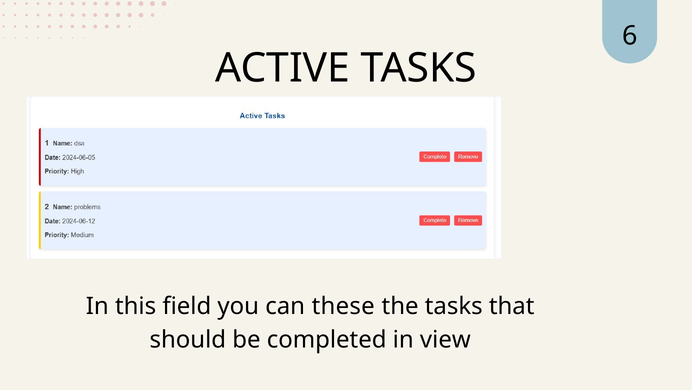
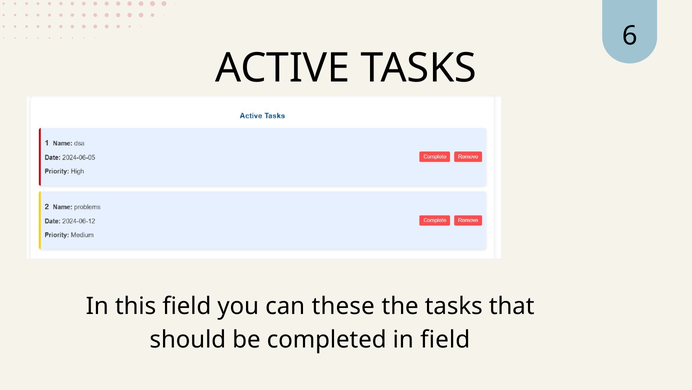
in view: view -> field (445, 339)
